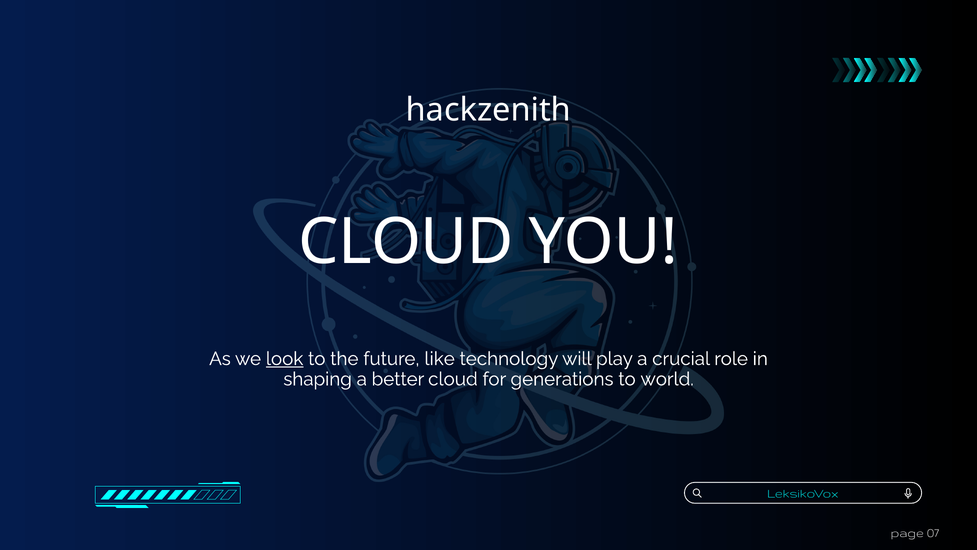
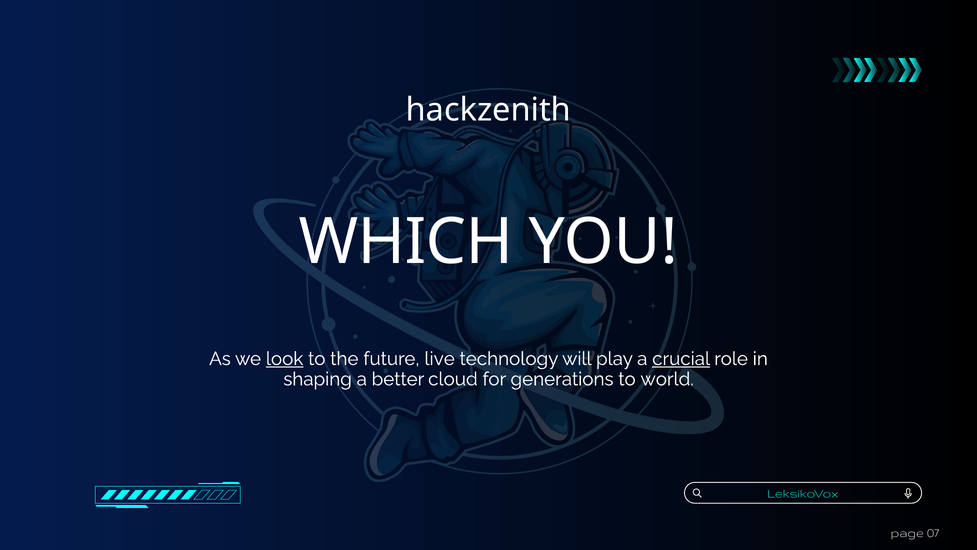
CLOUD: CLOUD -> WHICH (406, 242)
like: like -> live (440, 358)
crucial underline: none -> present (681, 358)
